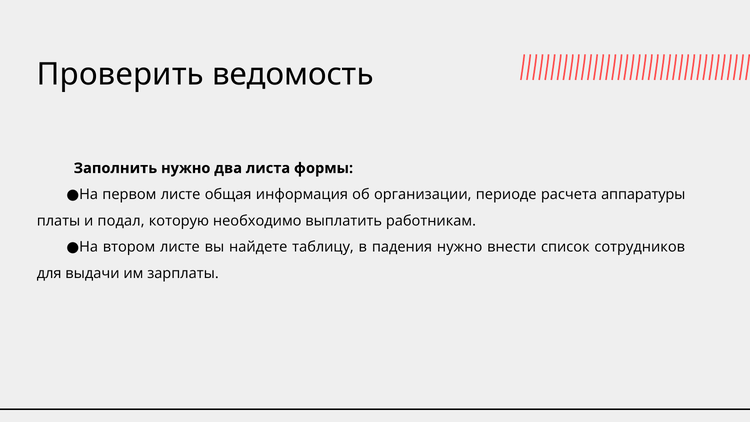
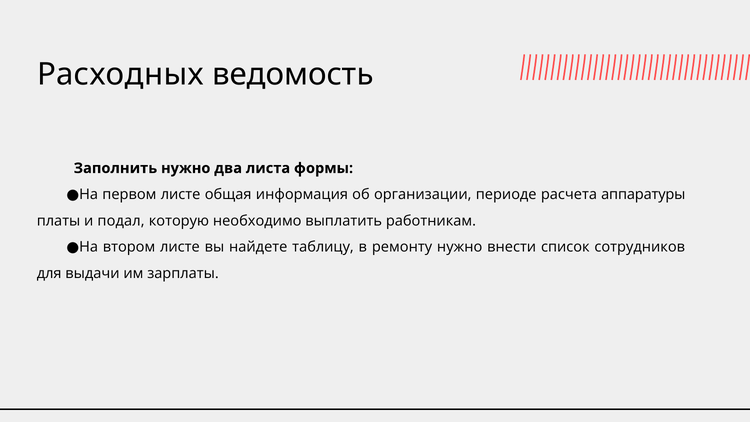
Проверить: Проверить -> Расходных (120, 74)
падения: падения -> ремонту (402, 247)
